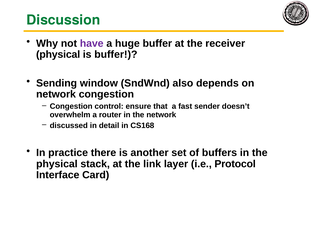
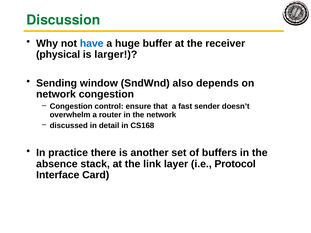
have colour: purple -> blue (92, 43)
is buffer: buffer -> larger (116, 55)
physical: physical -> absence (57, 164)
